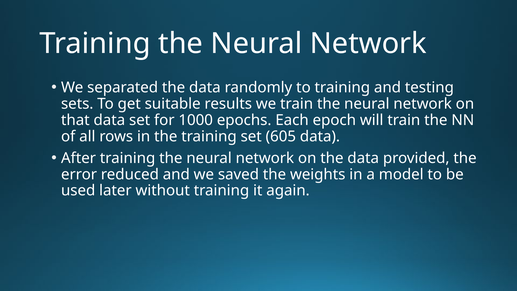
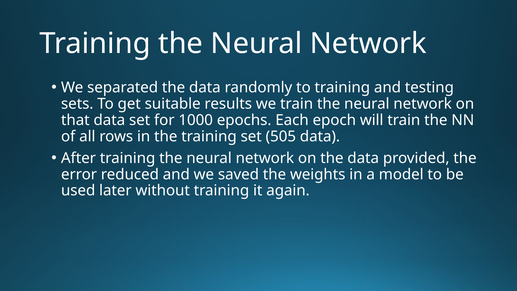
605: 605 -> 505 (281, 136)
